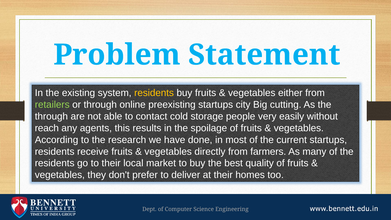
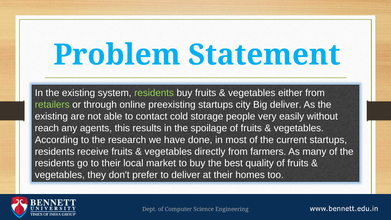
residents colour: yellow -> light green (154, 93)
Big cutting: cutting -> deliver (286, 105)
through: through -> existing (51, 116)
